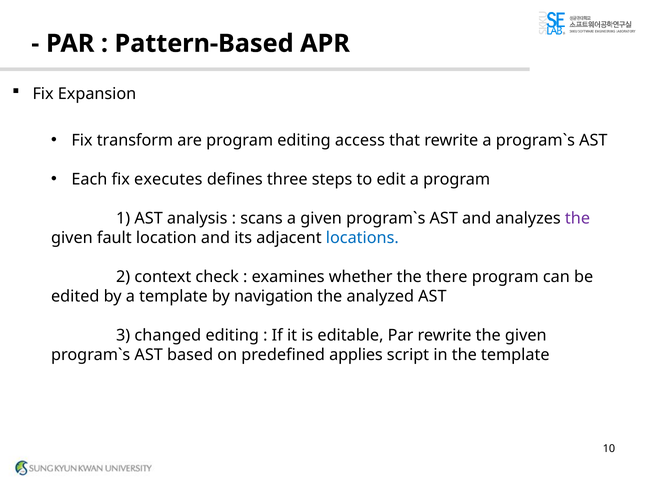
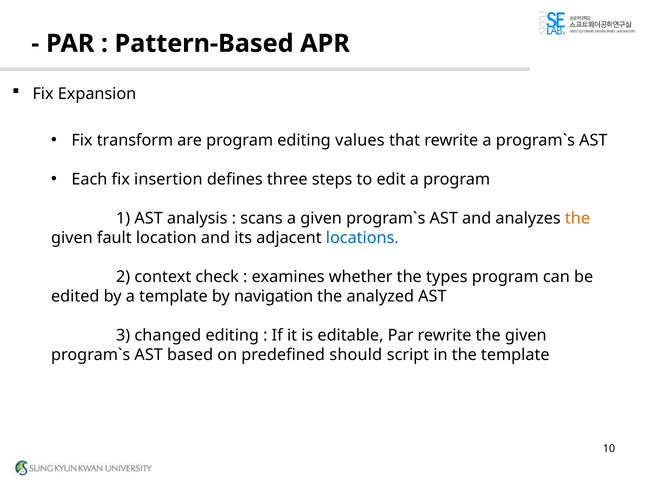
access: access -> values (360, 140)
executes: executes -> insertion (168, 179)
the colour: purple -> orange (578, 218)
there: there -> types (447, 277)
applies: applies -> should (356, 355)
